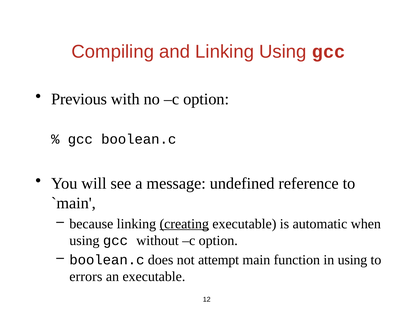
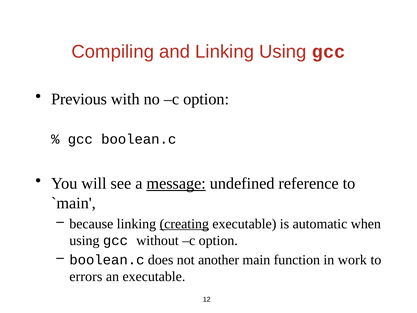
message underline: none -> present (176, 183)
attempt: attempt -> another (219, 260)
in using: using -> work (352, 260)
